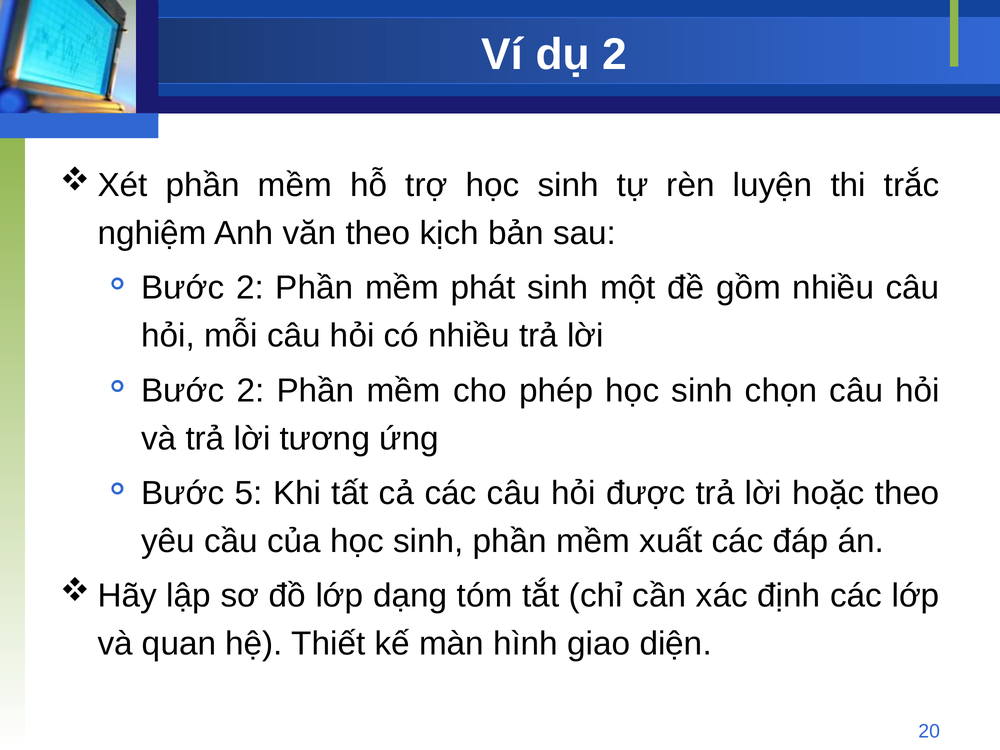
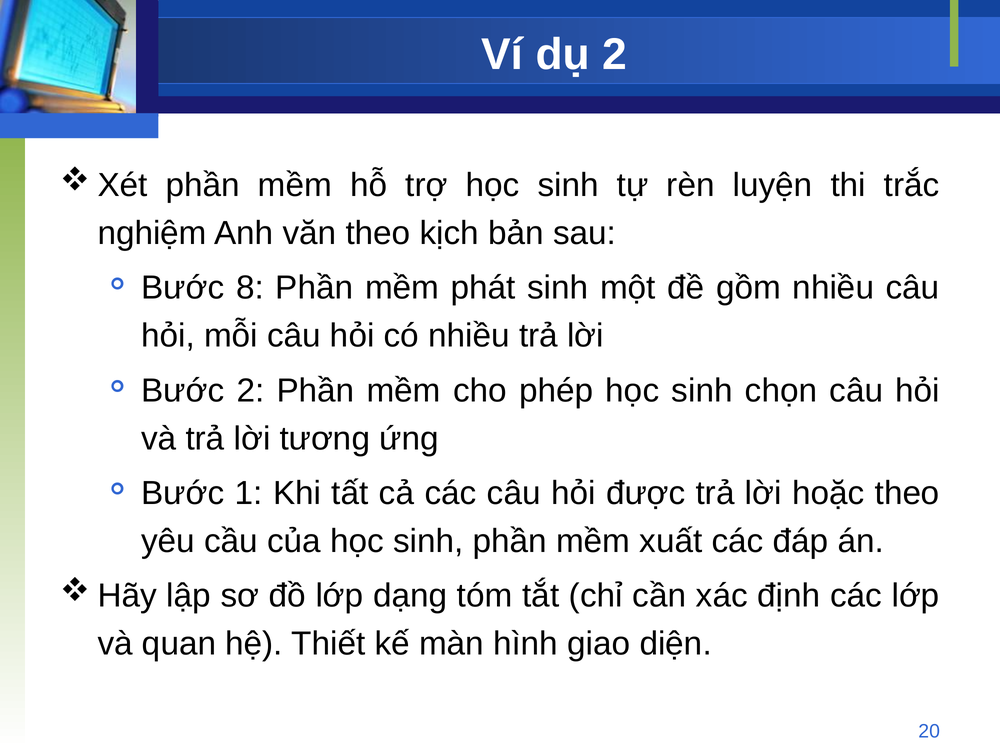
2: 2 -> 8 (250, 288)
5: 5 -> 1 (249, 493)
